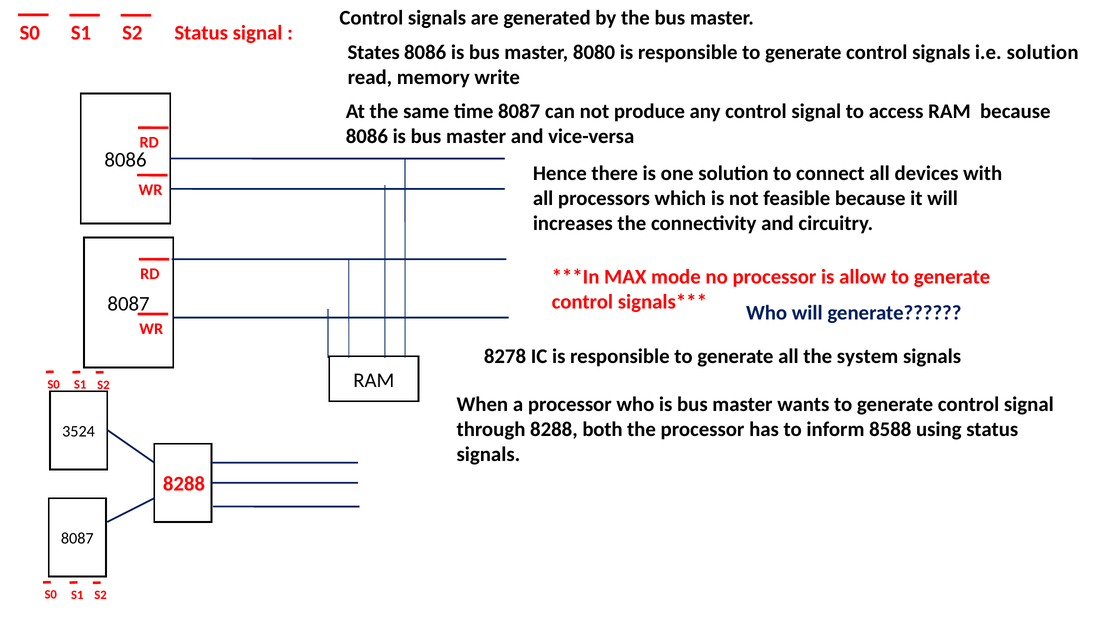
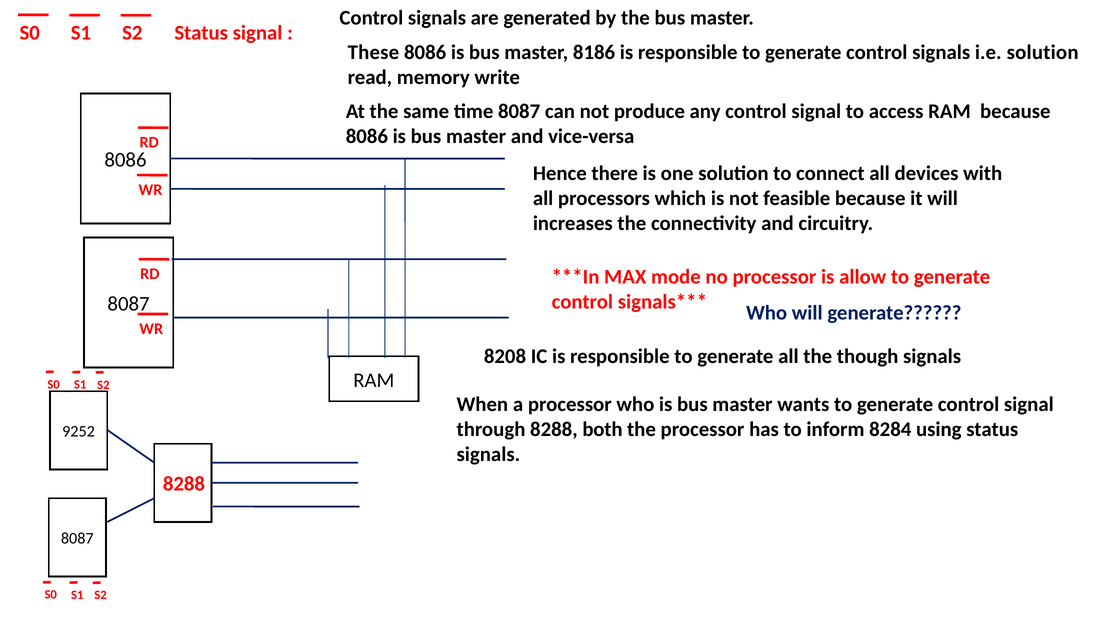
States: States -> These (373, 53)
8080: 8080 -> 8186 (594, 53)
8278: 8278 -> 8208 (505, 356)
system: system -> though (868, 356)
8588: 8588 -> 8284 (890, 429)
3524: 3524 -> 9252 (79, 431)
